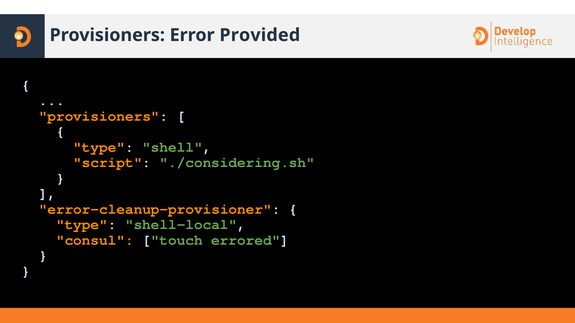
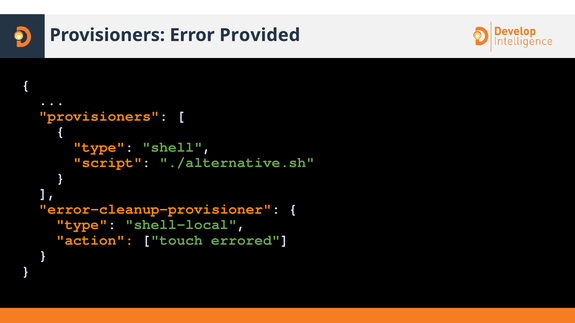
./considering.sh: ./considering.sh -> ./alternative.sh (237, 163)
consul: consul -> action (95, 240)
